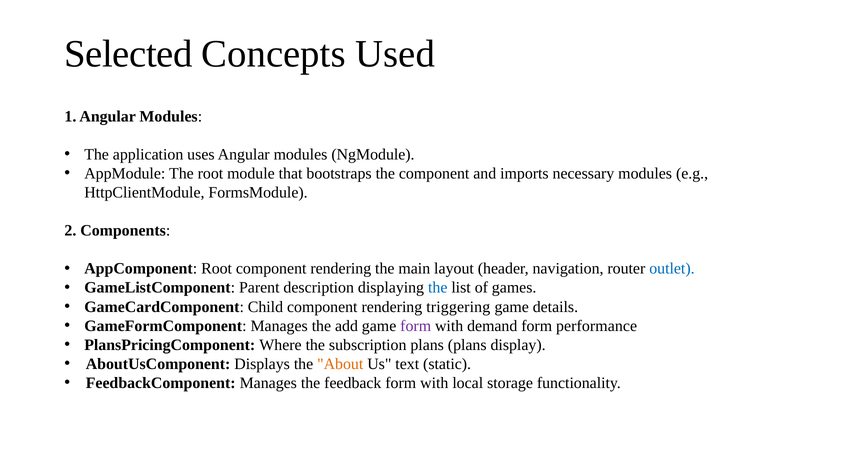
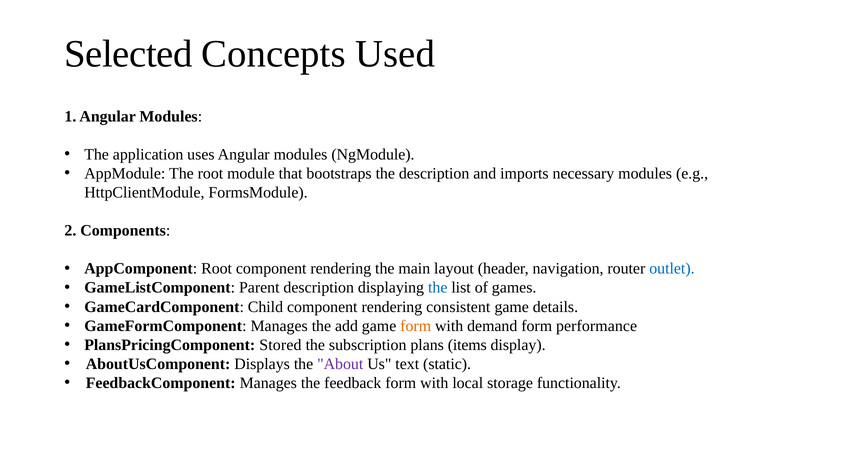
the component: component -> description (434, 174)
triggering: triggering -> consistent (458, 307)
form colour: purple -> orange (416, 326)
Where: Where -> Stored (280, 345)
plans plans: plans -> items (467, 345)
About colour: orange -> purple (340, 364)
